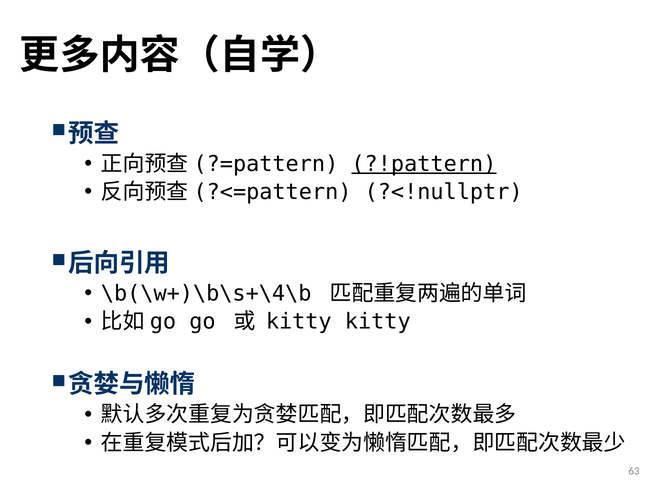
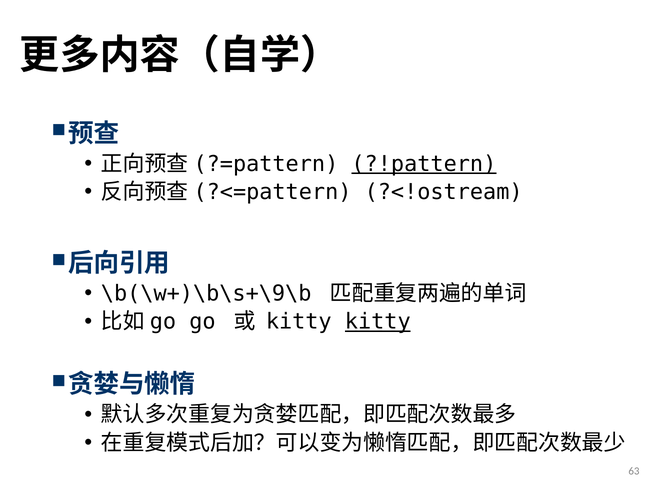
?<!nullptr: ?<!nullptr -> ?<!ostream (444, 192)
\b(\w+)\b\s+\4\b: \b(\w+)\b\s+\4\b -> \b(\w+)\b\s+\9\b (206, 294)
kitty underline: none -> present (378, 322)
